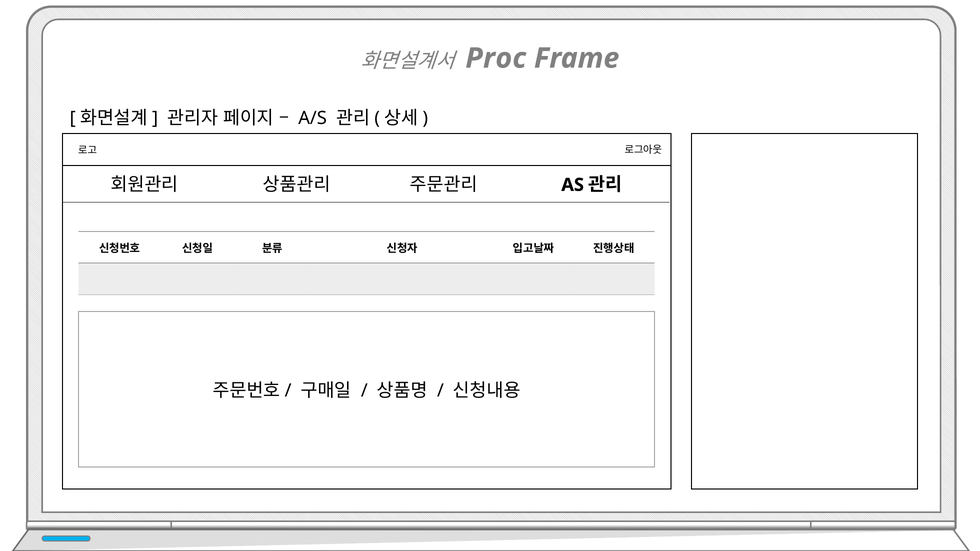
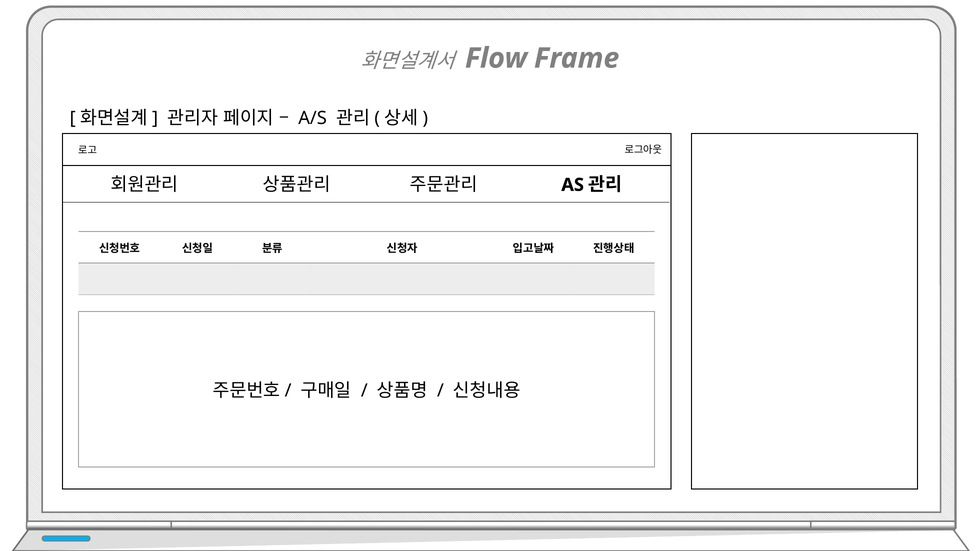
Proc: Proc -> Flow (496, 58)
